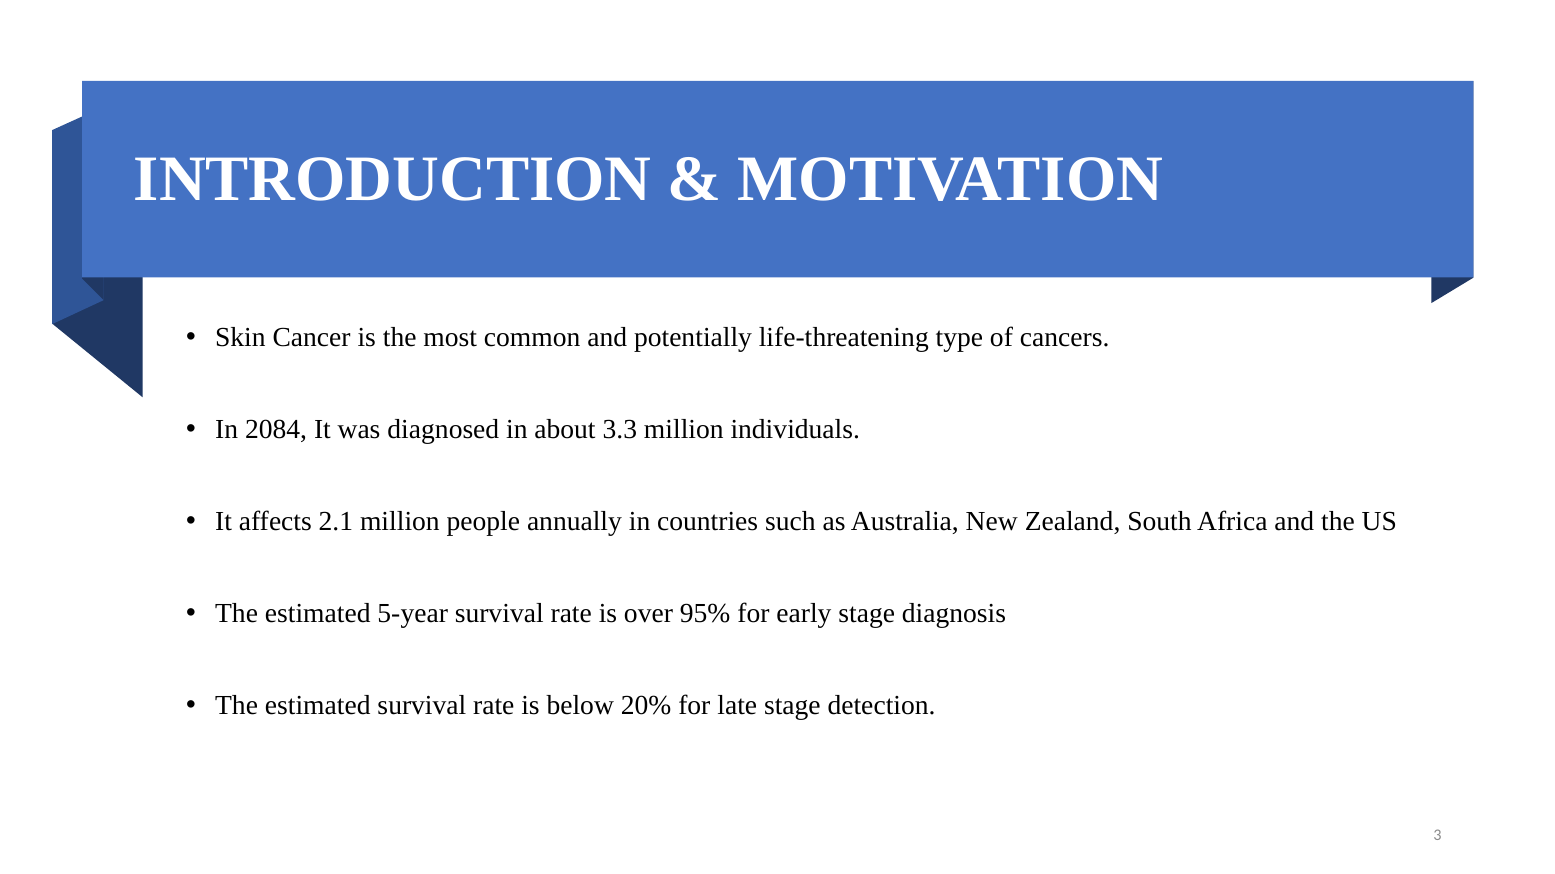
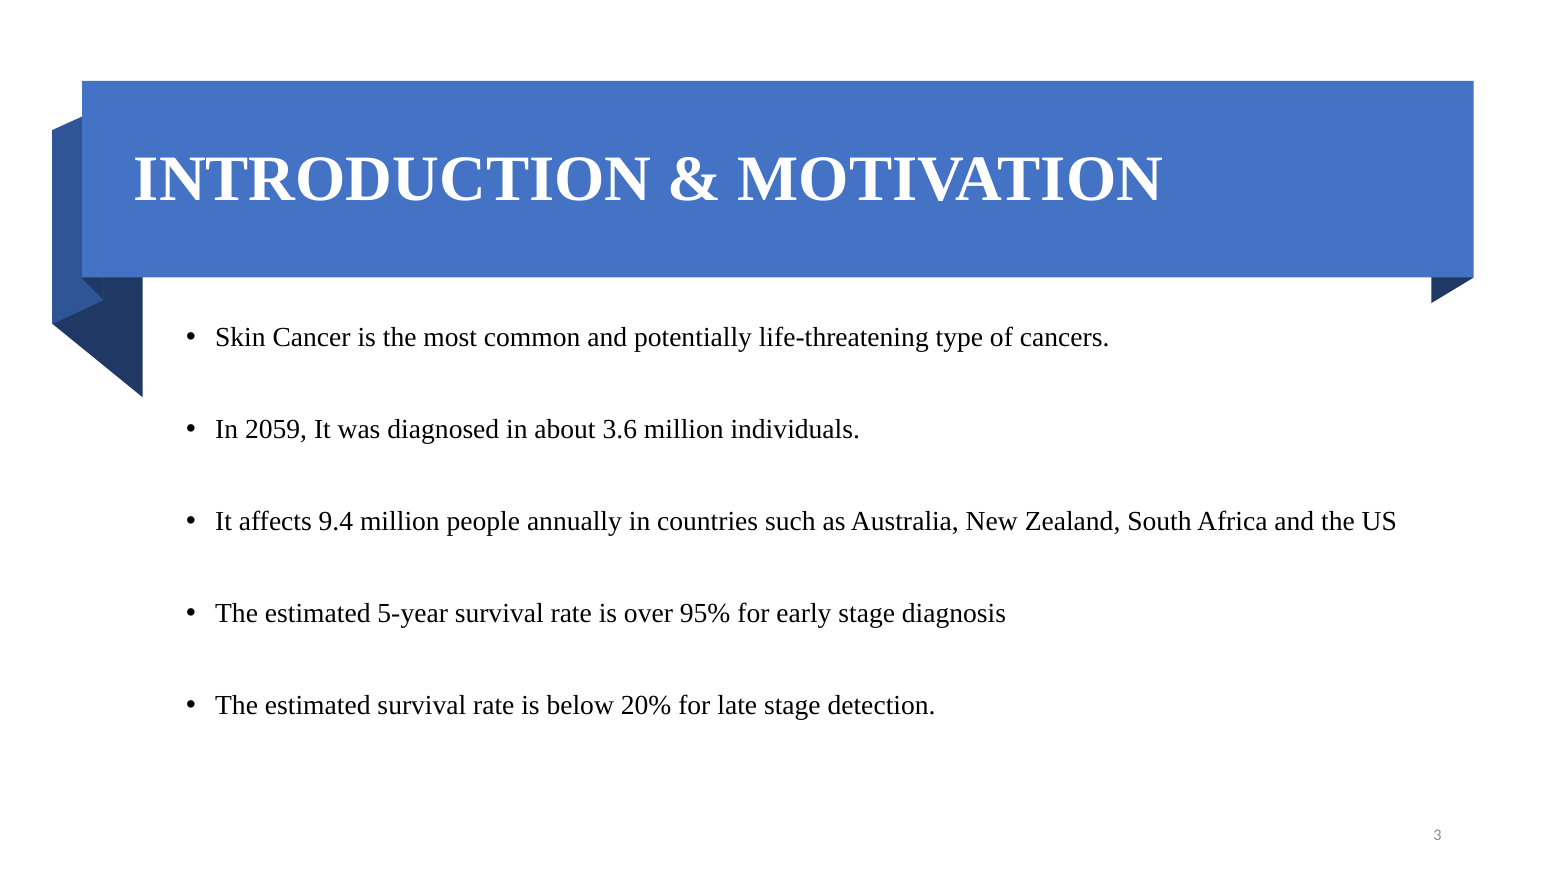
2084: 2084 -> 2059 (276, 430)
3.3: 3.3 -> 3.6 (620, 430)
2.1: 2.1 -> 9.4 (336, 522)
